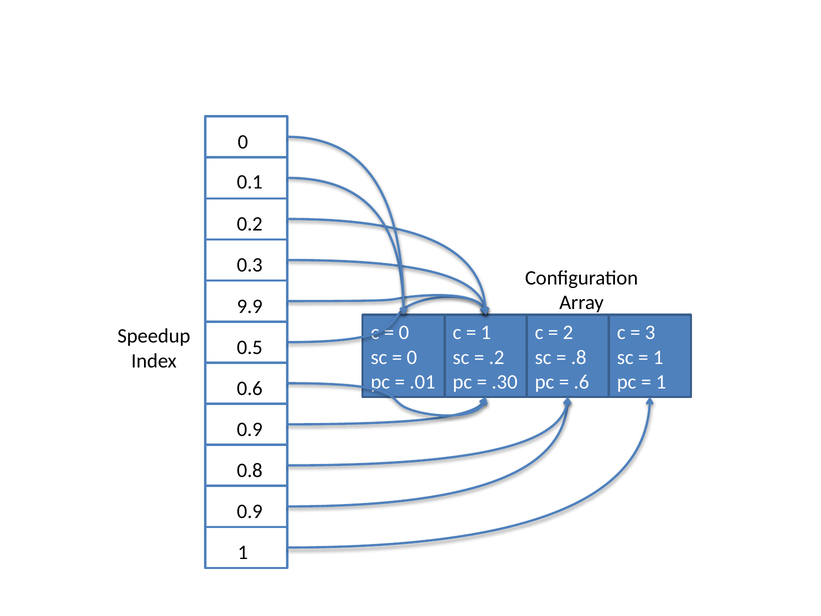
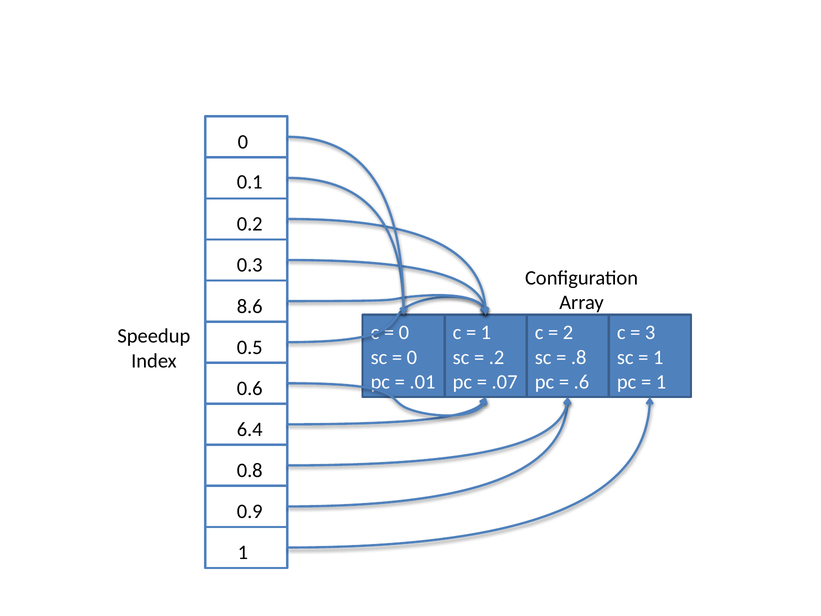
9.9: 9.9 -> 8.6 (250, 306)
.30: .30 -> .07 (505, 382)
0.9: 0.9 -> 6.4 (250, 429)
